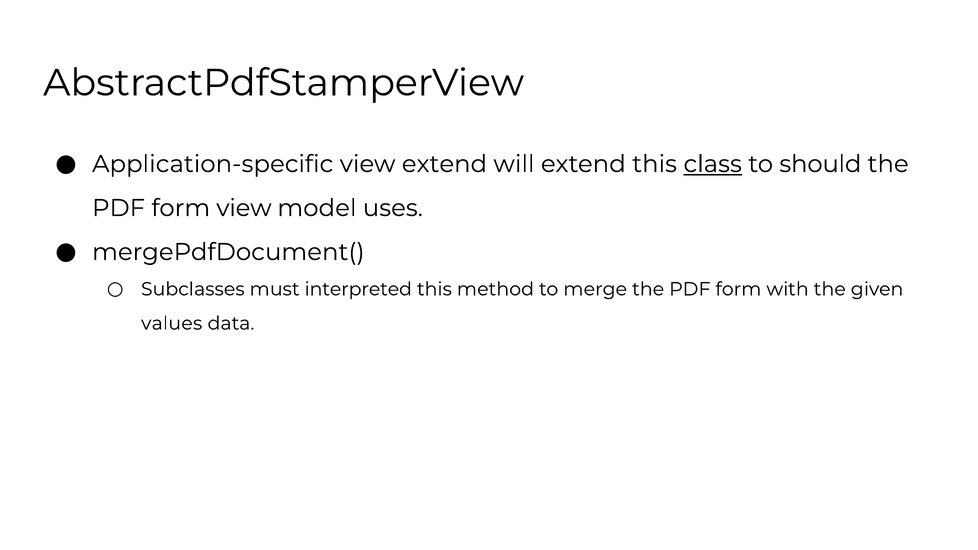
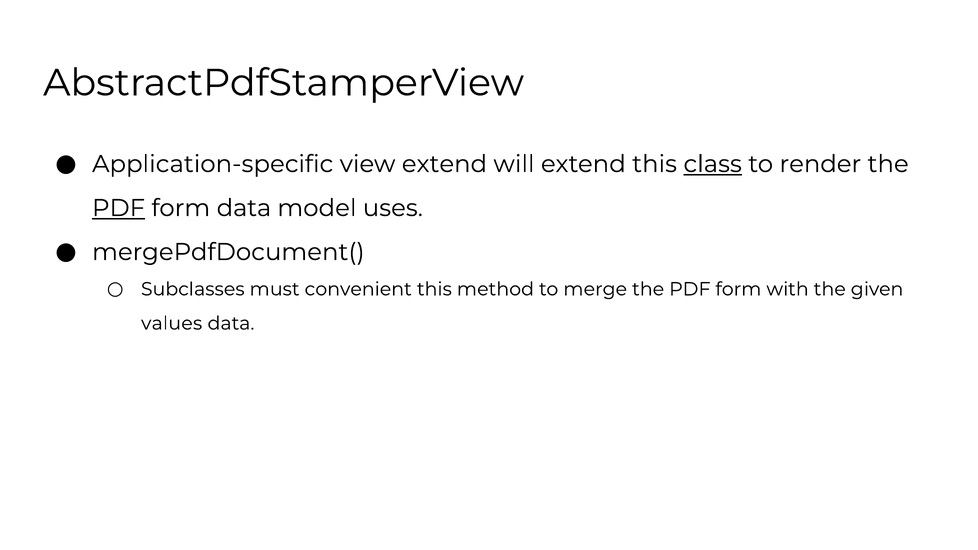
should: should -> render (820, 164)
PDF underline: none -> present (119, 208)
form view: view -> data (244, 208)
interpreted: interpreted -> convenient (358, 289)
